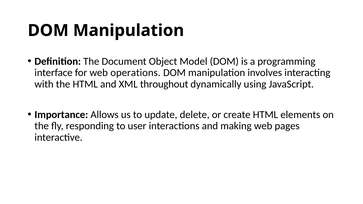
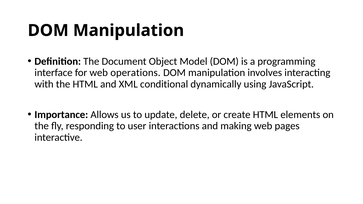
throughout: throughout -> conditional (164, 84)
